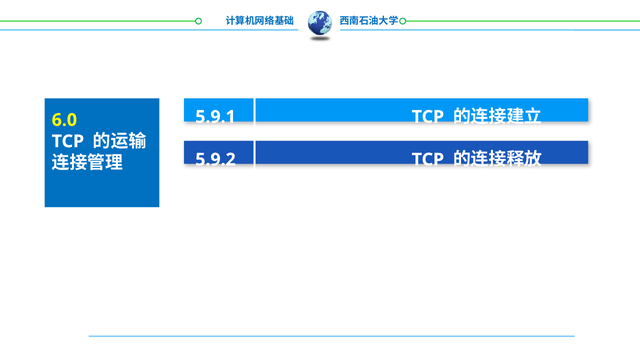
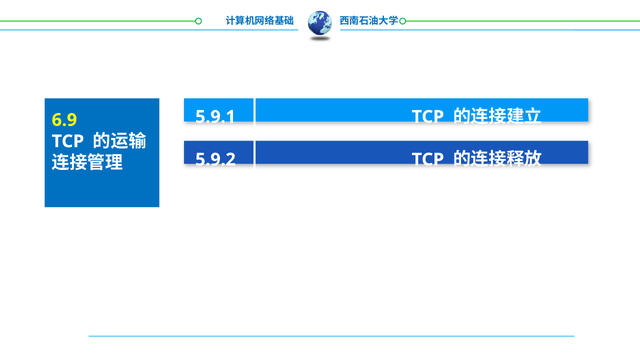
6.0: 6.0 -> 6.9 (64, 120)
